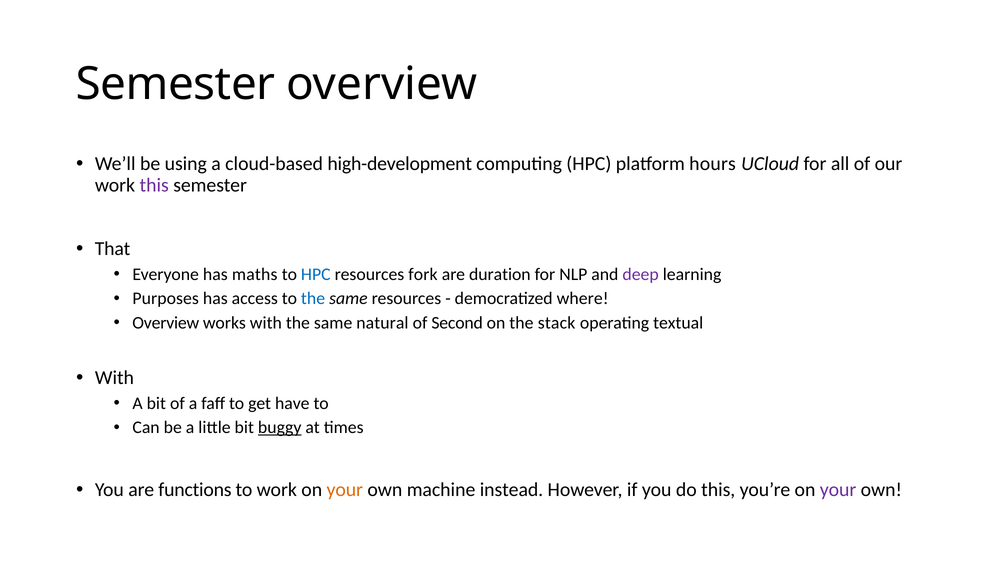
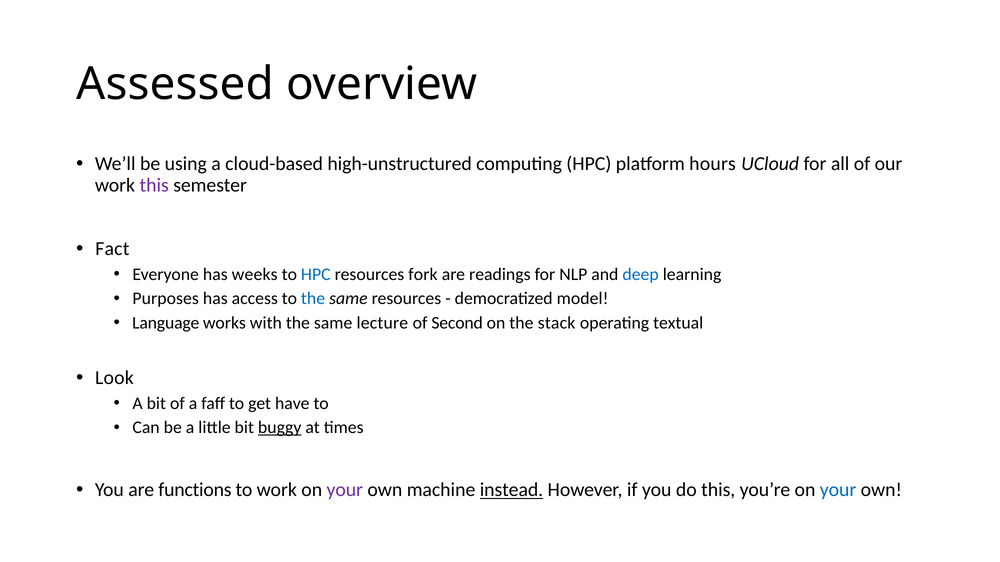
Semester: Semester -> Assessed (175, 84)
high-development: high-development -> high-unstructured (400, 164)
That: That -> Fact (112, 249)
maths: maths -> weeks (255, 274)
duration: duration -> readings (500, 274)
deep colour: purple -> blue (641, 274)
where: where -> model (583, 299)
Overview: Overview -> Language (166, 323)
natural: natural -> lecture (382, 323)
With: With -> Look (114, 378)
your colour: orange -> purple (345, 490)
instead underline: none -> present (511, 490)
your colour: purple -> blue (838, 490)
